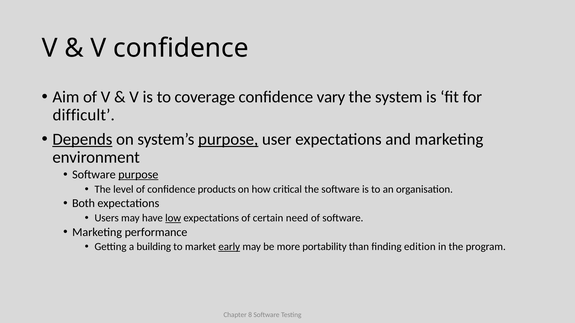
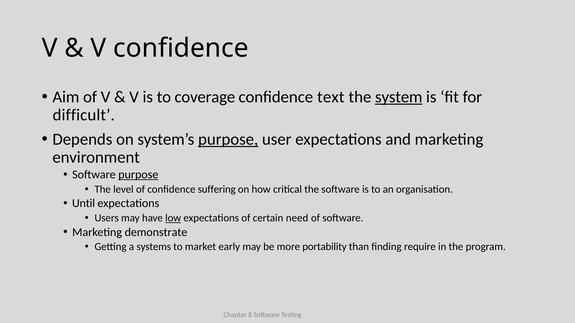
vary: vary -> text (331, 97)
system underline: none -> present (399, 97)
Depends underline: present -> none (82, 139)
products: products -> suffering (217, 190)
Both: Both -> Until (84, 204)
performance: performance -> demonstrate (156, 232)
building: building -> systems (154, 247)
early underline: present -> none (229, 247)
edition: edition -> require (420, 247)
